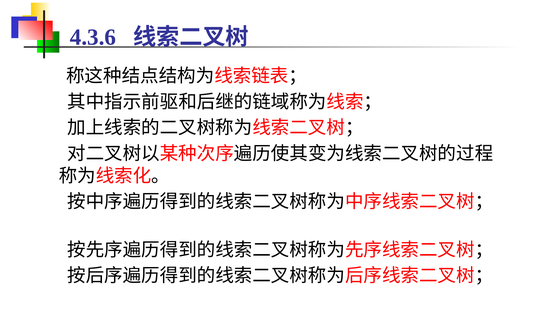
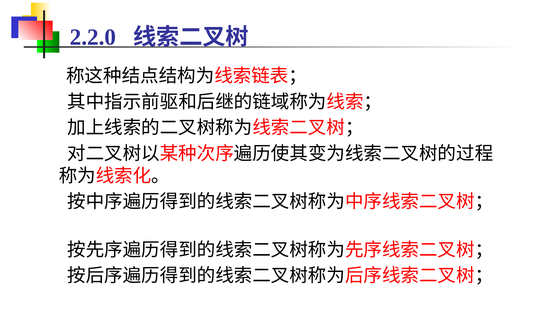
4.3.6: 4.3.6 -> 2.2.0 (93, 37)
